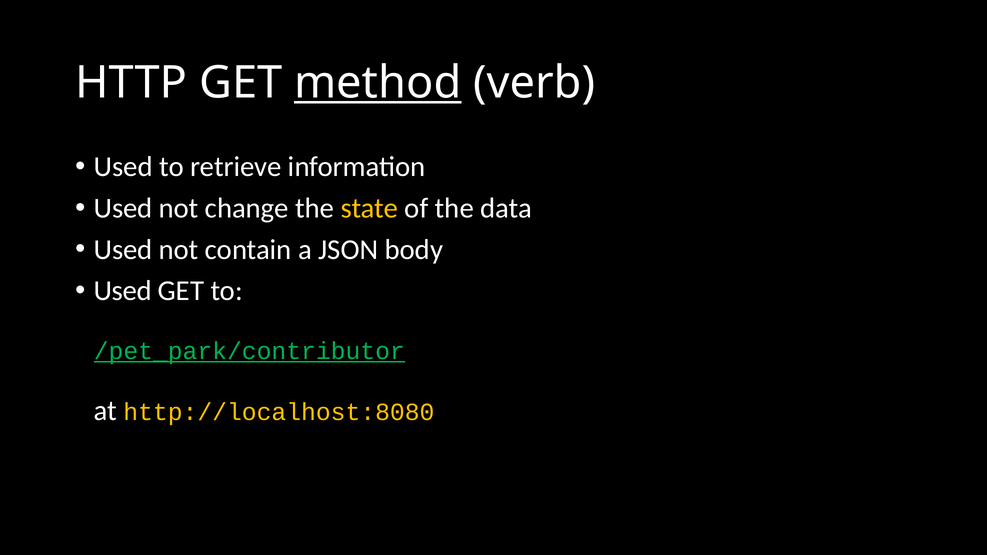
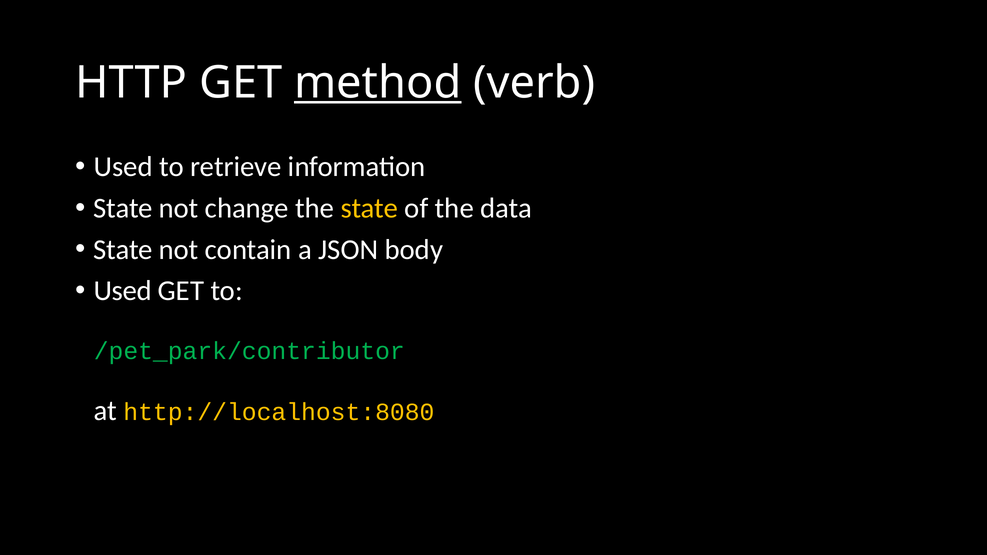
Used: Used -> State (123, 208)
Used: Used -> State (123, 250)
/pet_park/contributor underline: present -> none (249, 351)
